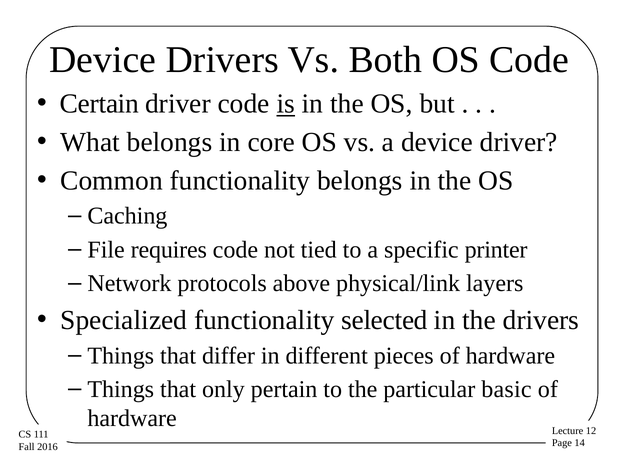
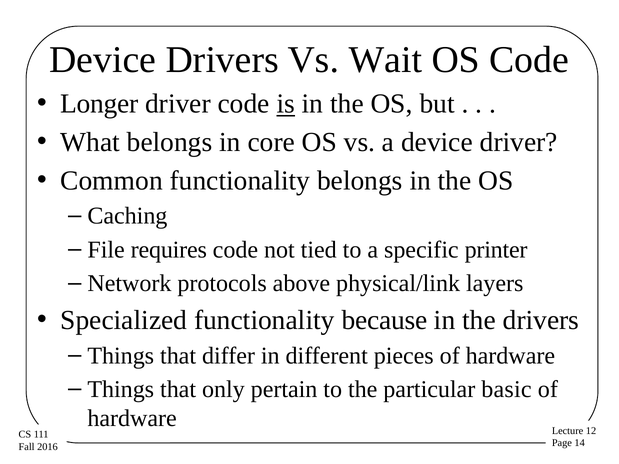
Both: Both -> Wait (385, 60)
Certain: Certain -> Longer (99, 104)
selected: selected -> because (384, 320)
